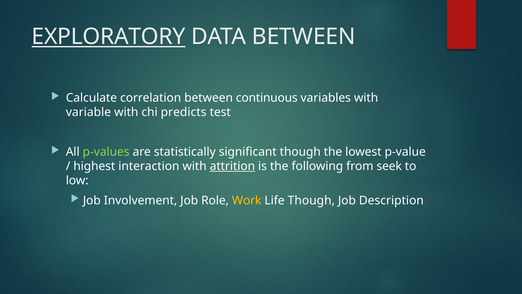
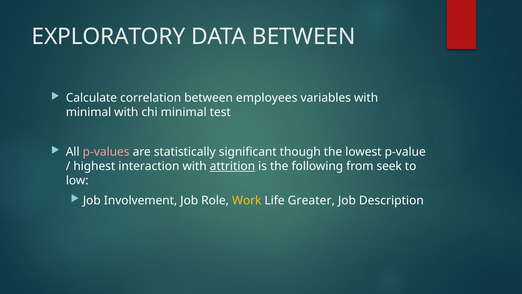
EXPLORATORY underline: present -> none (108, 37)
continuous: continuous -> employees (267, 98)
variable: variable -> minimal (89, 112)
chi predicts: predicts -> minimal (184, 112)
p-values colour: light green -> pink (106, 152)
Life Though: Though -> Greater (311, 200)
